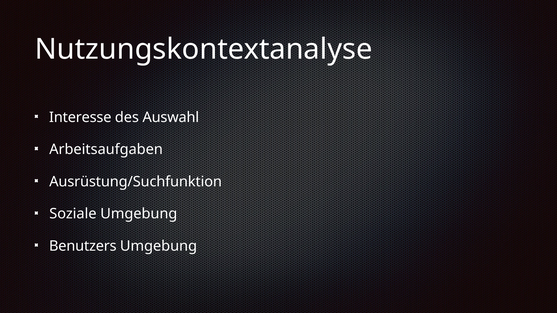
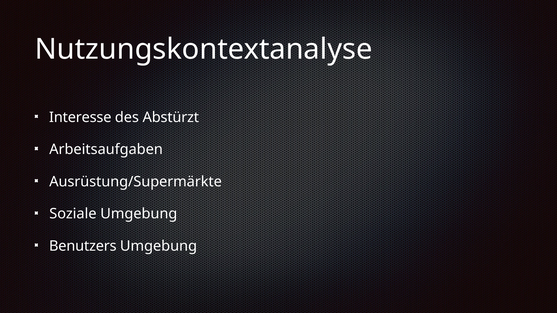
Auswahl: Auswahl -> Abstürzt (171, 117)
Ausrüstung/Suchfunktion: Ausrüstung/Suchfunktion -> Ausrüstung/Supermärkte (136, 182)
